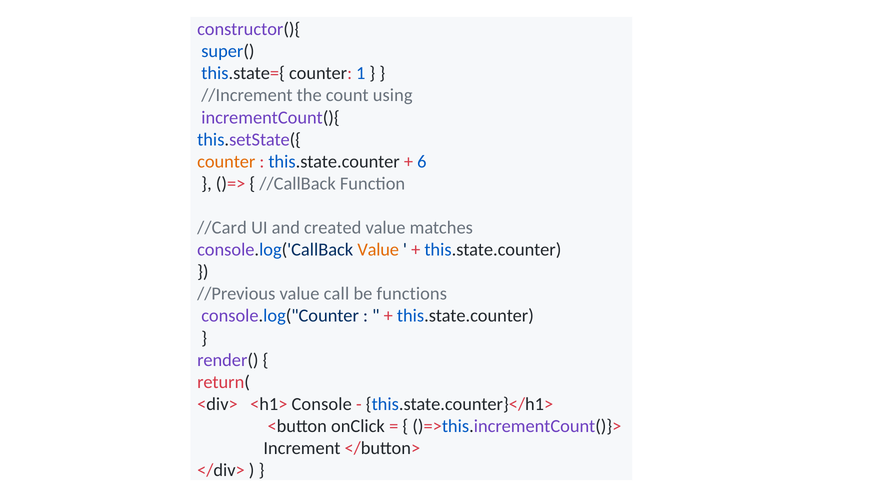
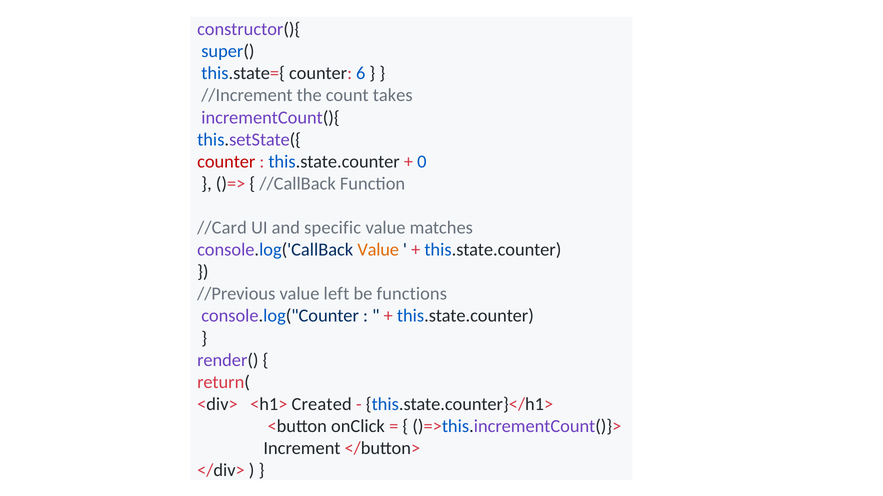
1: 1 -> 6 (361, 73)
using: using -> takes (393, 96)
counter colour: orange -> red (226, 162)
6: 6 -> 0 (422, 162)
created: created -> specific (333, 228)
call: call -> left (336, 294)
Console: Console -> Created (322, 405)
